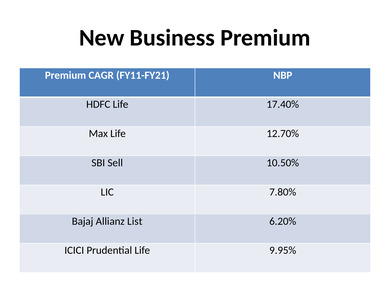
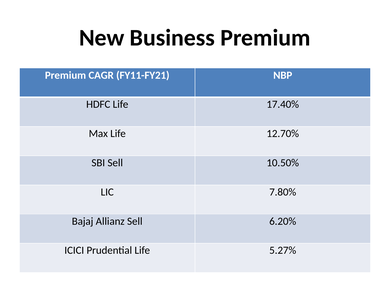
Allianz List: List -> Sell (135, 222)
9.95%: 9.95% -> 5.27% (283, 251)
